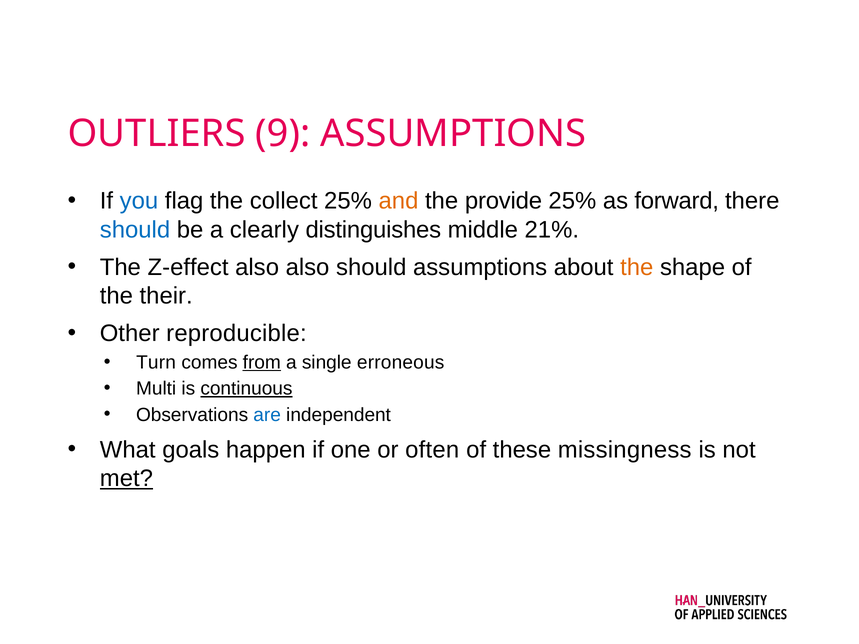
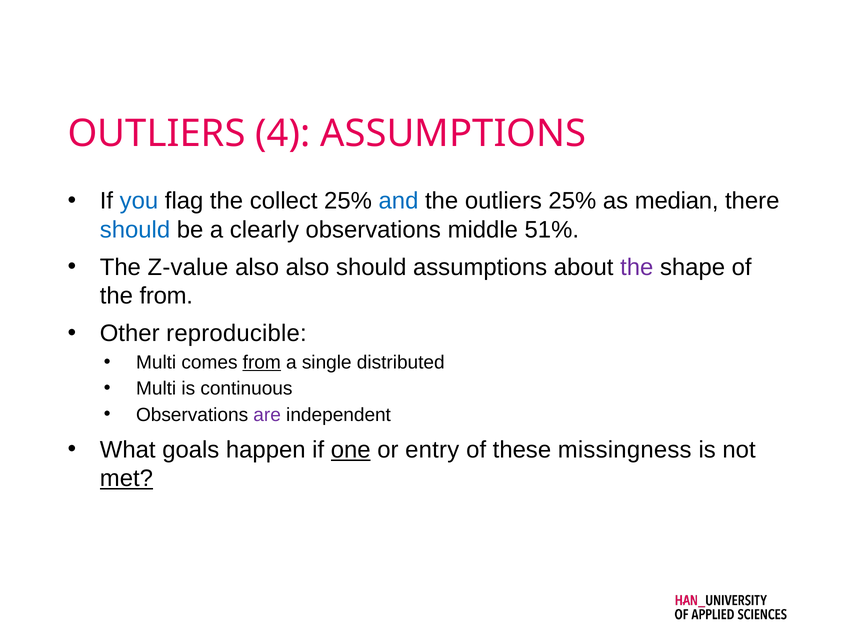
9: 9 -> 4 (283, 134)
and colour: orange -> blue (398, 201)
the provide: provide -> outliers (503, 201)
forward: forward -> median (677, 201)
clearly distinguishes: distinguishes -> observations (373, 230)
21%: 21% -> 51% (552, 230)
Z-effect: Z-effect -> Z-value (188, 267)
the colour: orange -> purple (637, 267)
the their: their -> from (166, 296)
Turn: Turn -> Multi (156, 362)
erroneous: erroneous -> distributed (401, 362)
continuous underline: present -> none (246, 389)
are colour: blue -> purple (267, 415)
one underline: none -> present (351, 450)
often: often -> entry (432, 450)
